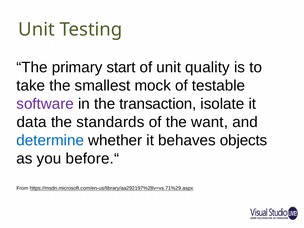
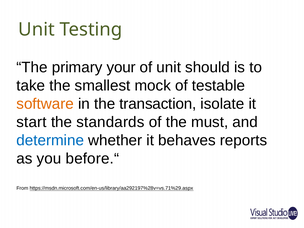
start: start -> your (121, 67)
quality: quality -> should (208, 67)
software colour: purple -> orange (45, 104)
data: data -> start (32, 122)
want: want -> must (210, 122)
objects: objects -> reports (244, 140)
